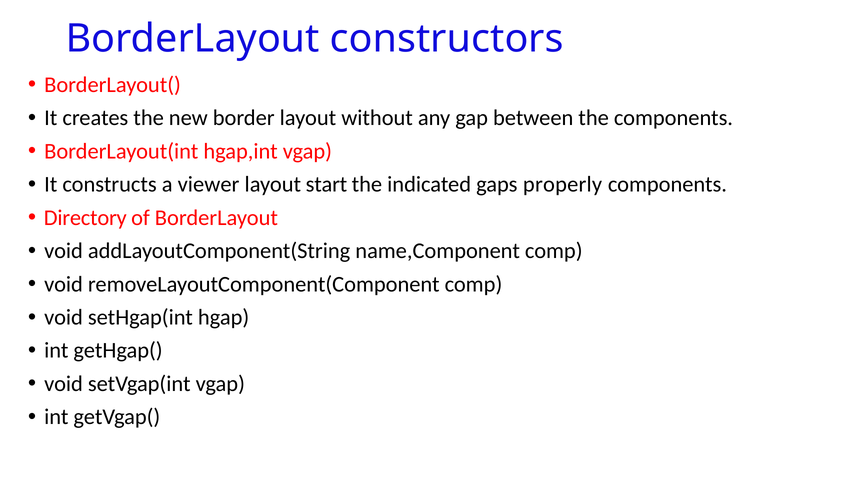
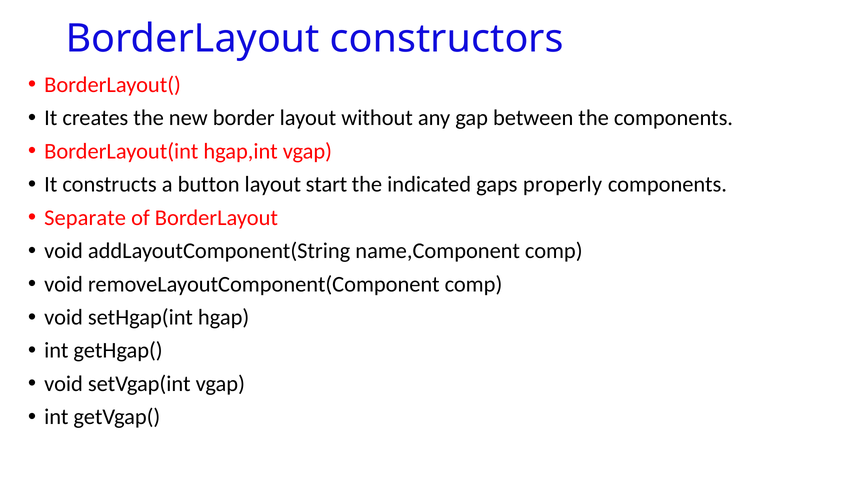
viewer: viewer -> button (209, 185)
Directory: Directory -> Separate (85, 218)
